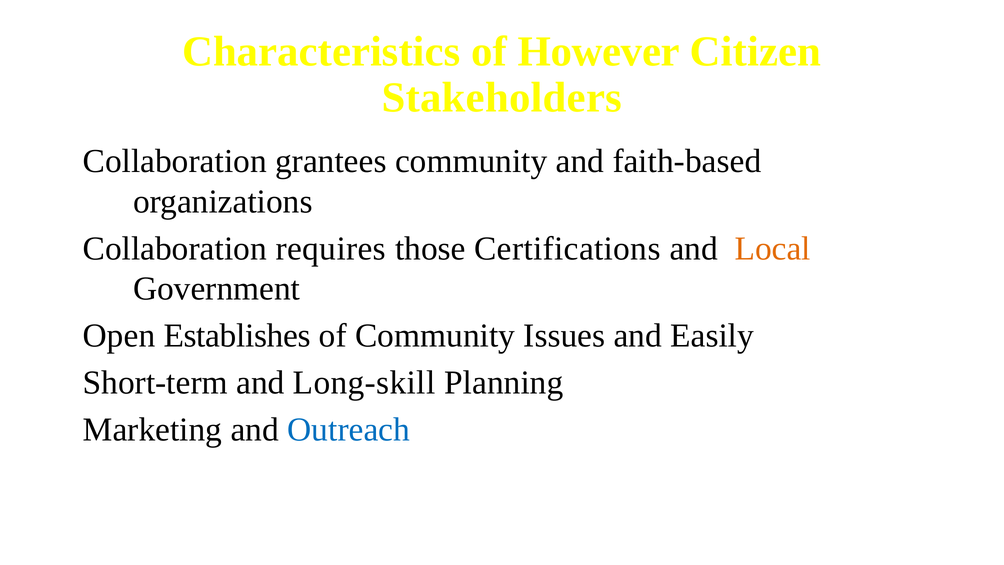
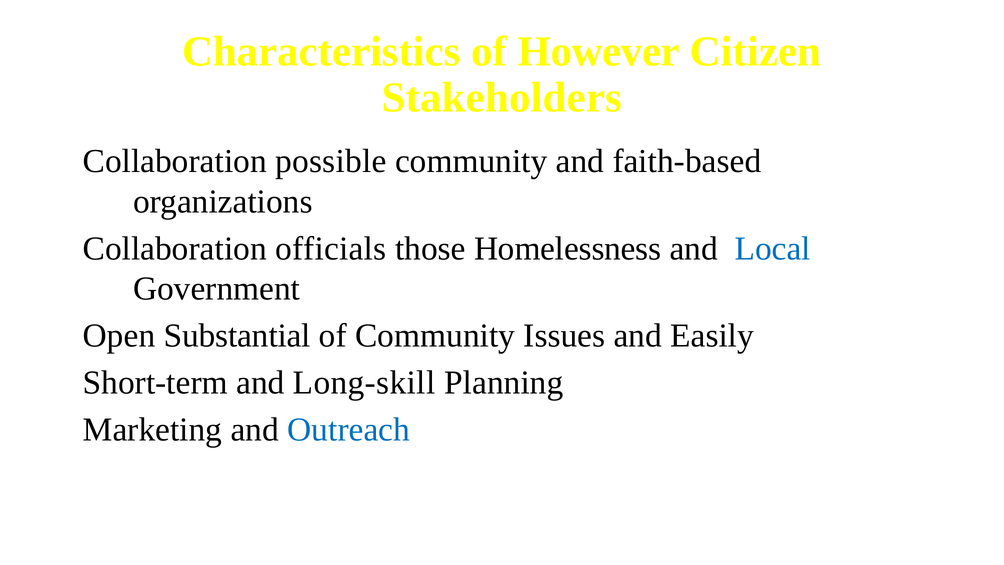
grantees: grantees -> possible (331, 161)
requires: requires -> officials (331, 248)
Certifications: Certifications -> Homelessness (568, 248)
Local colour: orange -> blue (773, 248)
Establishes: Establishes -> Substantial (237, 336)
